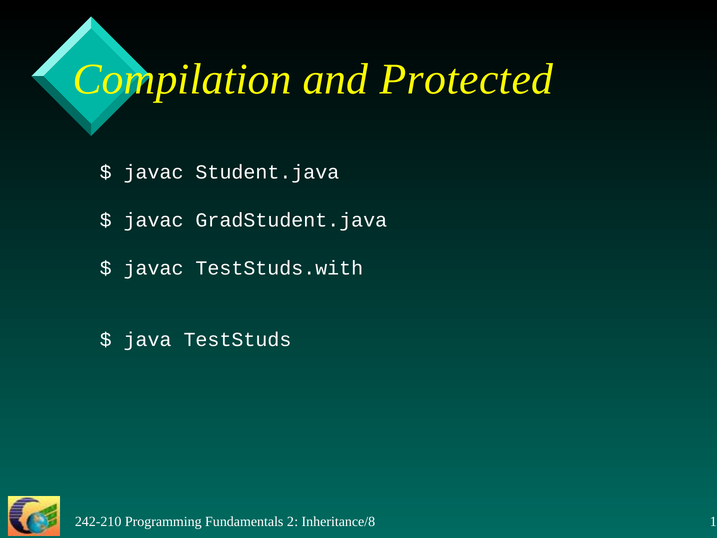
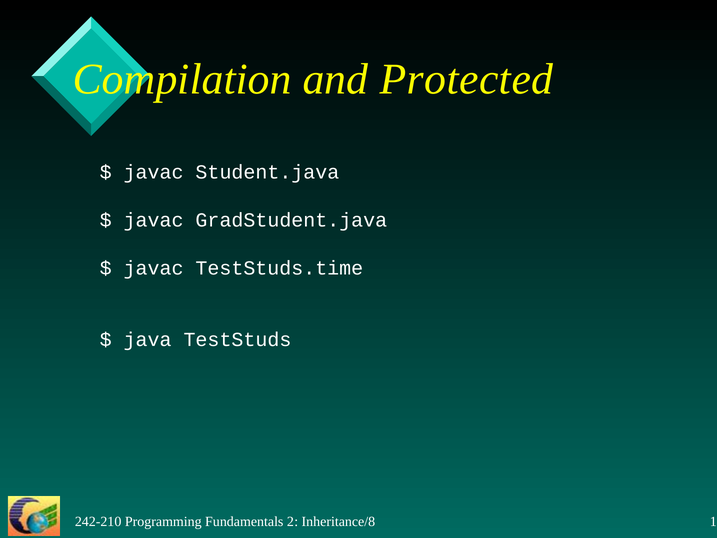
TestStuds.with: TestStuds.with -> TestStuds.time (279, 268)
